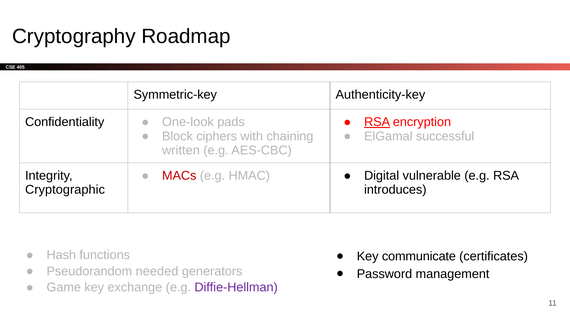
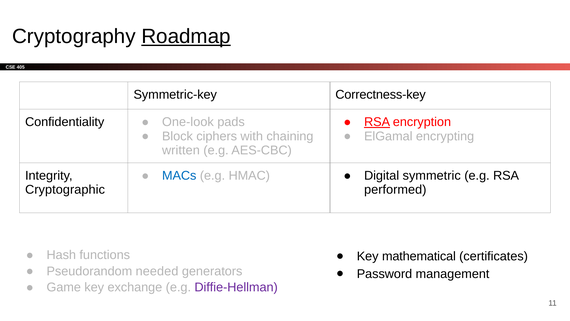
Roadmap underline: none -> present (186, 36)
Authenticity-key: Authenticity-key -> Correctness-key (381, 95)
successful: successful -> encrypting (445, 136)
MACs colour: red -> blue (179, 176)
vulnerable: vulnerable -> symmetric (432, 176)
introduces: introduces -> performed (395, 190)
communicate: communicate -> mathematical (419, 256)
